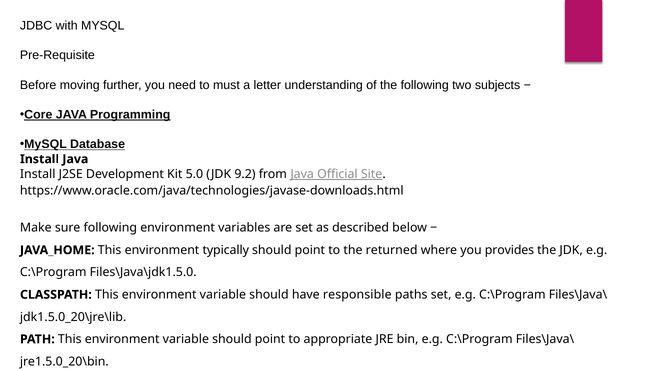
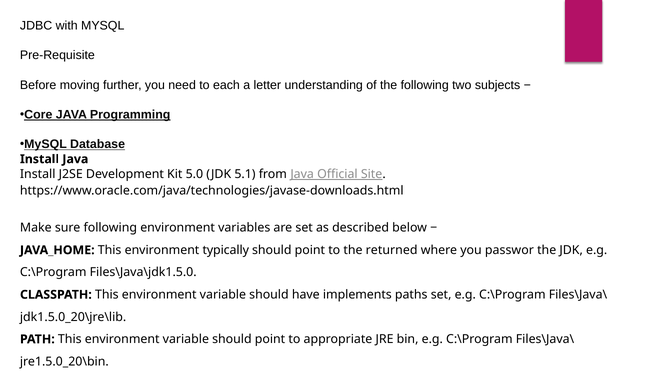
must: must -> each (226, 85)
9.2: 9.2 -> 5.1 (245, 174)
provides: provides -> passwor (509, 250)
responsible: responsible -> implements (357, 295)
